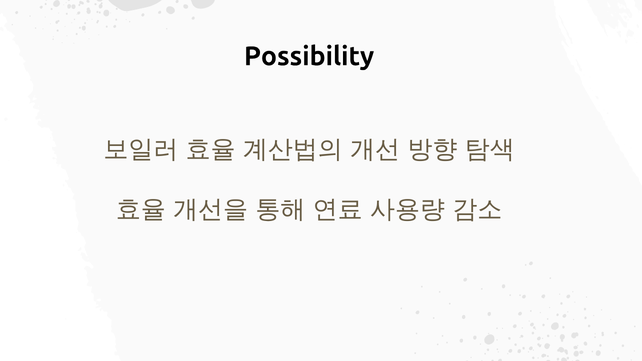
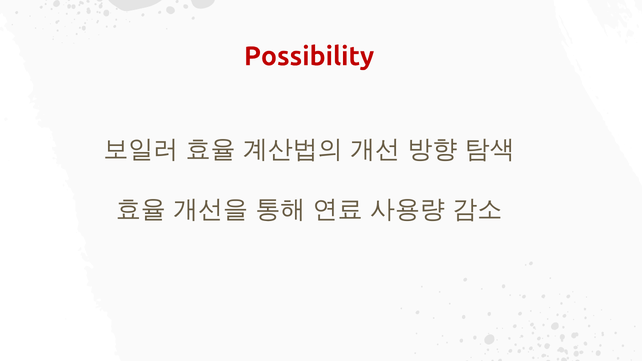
Possibility colour: black -> red (309, 56)
